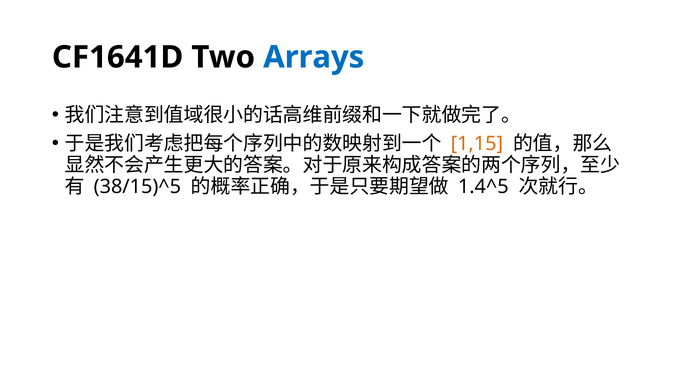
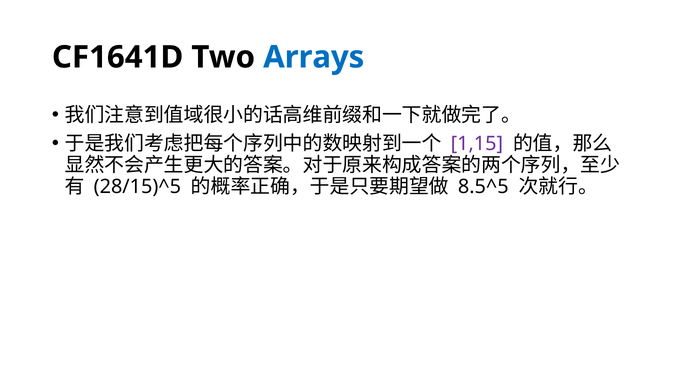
1,15 colour: orange -> purple (477, 144)
38/15)^5: 38/15)^5 -> 28/15)^5 (137, 187)
1.4^5: 1.4^5 -> 8.5^5 (483, 187)
